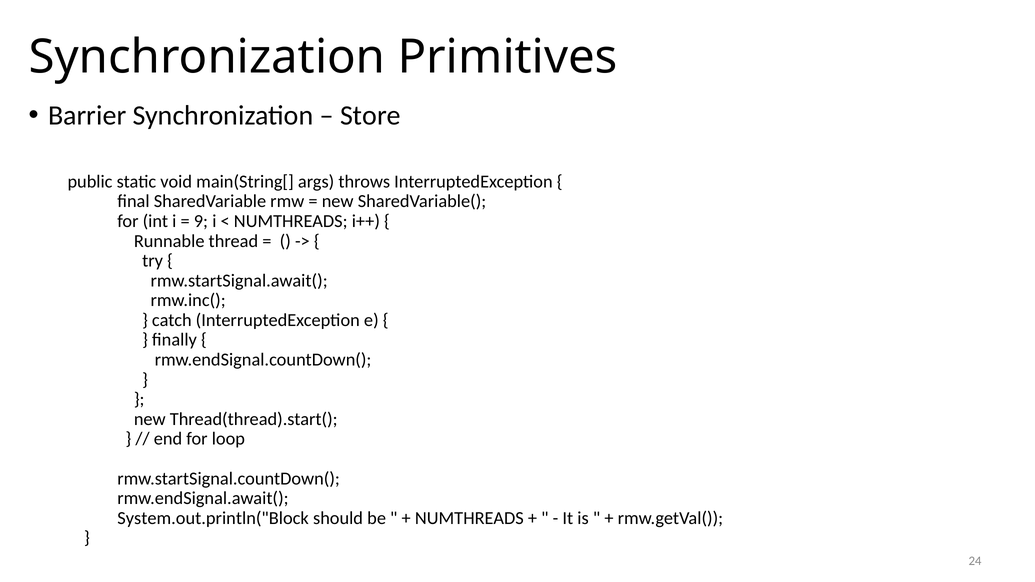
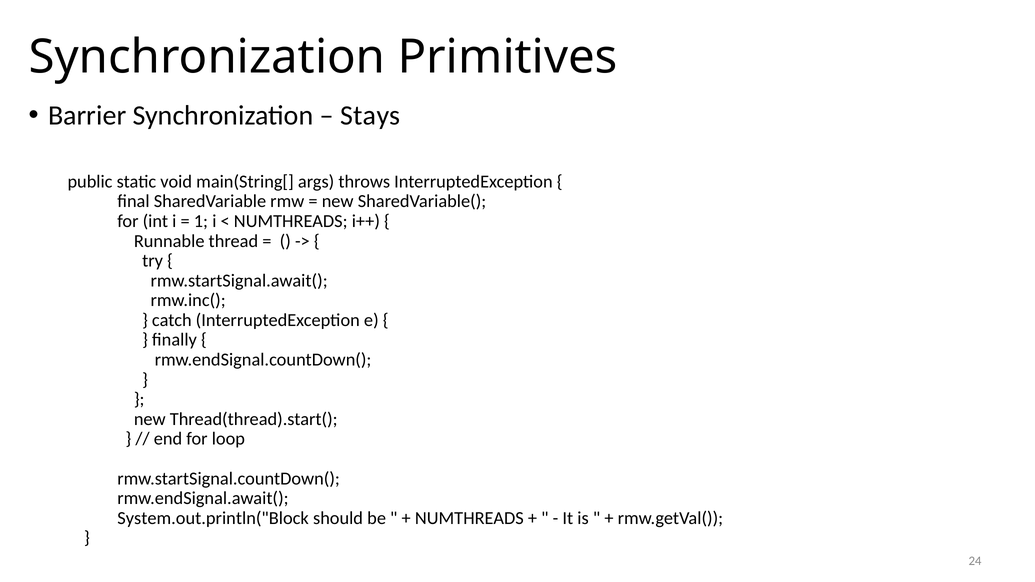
Store: Store -> Stays (370, 116)
9: 9 -> 1 (201, 221)
